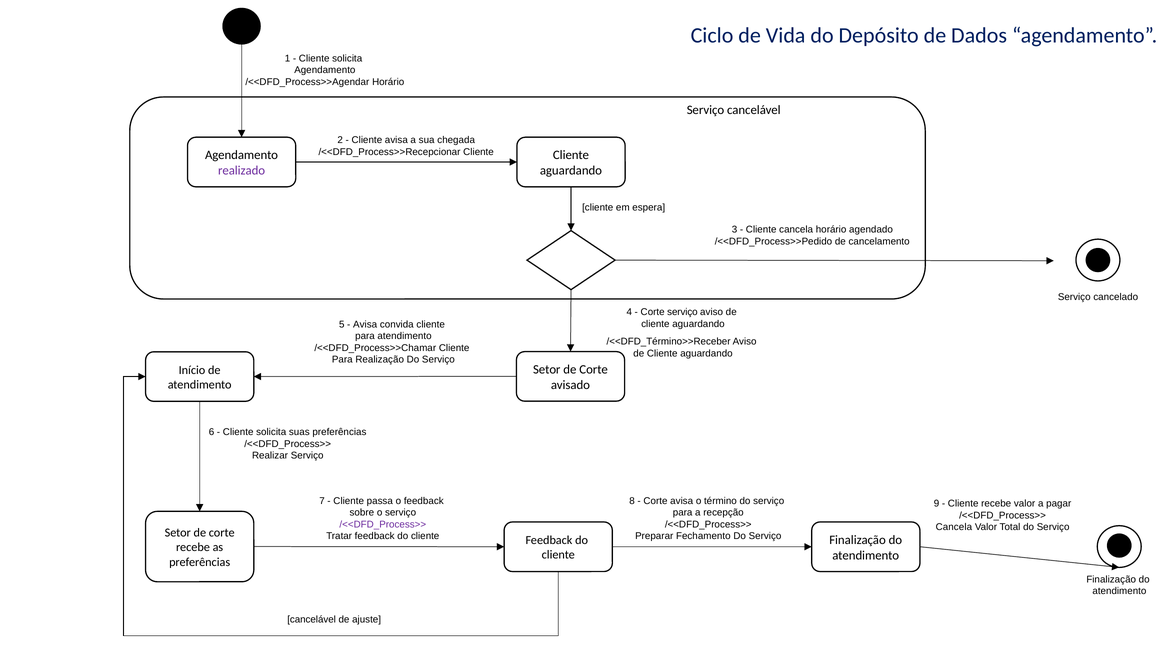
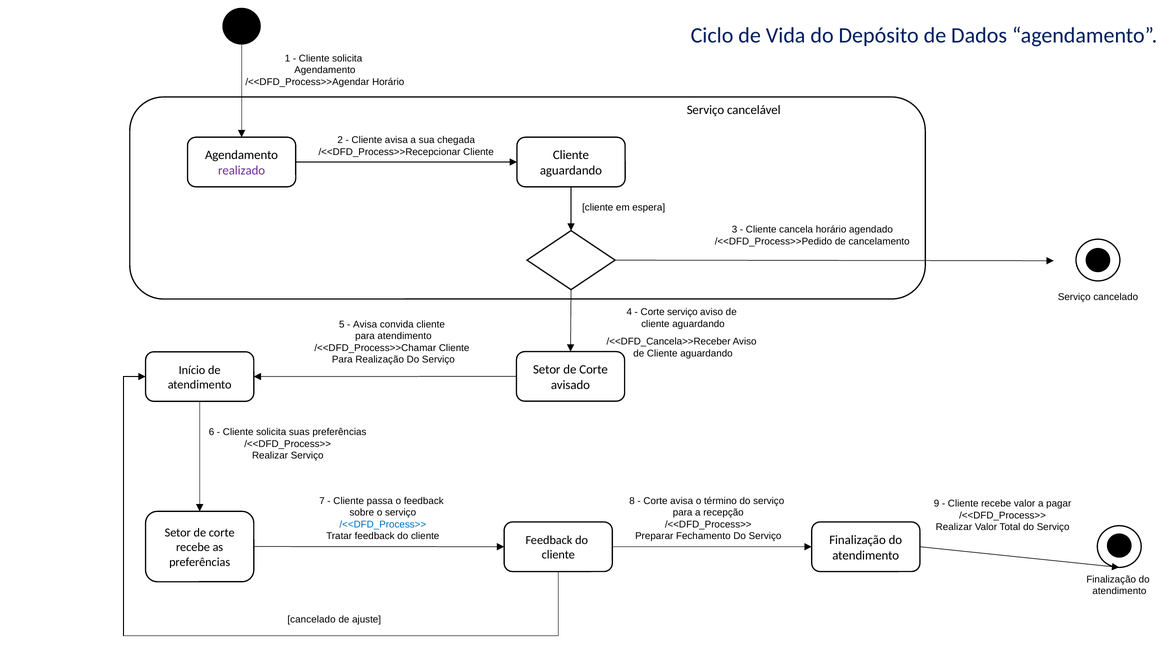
/<<DFD_Término>>Receber: /<<DFD_Término>>Receber -> /<<DFD_Cancela>>Receber (669, 342)
/<<DFD_Process>> colour: purple -> blue (383, 524)
Cancela: Cancela -> Realizar (954, 527)
cancelável: cancelável -> cancelado (311, 619)
